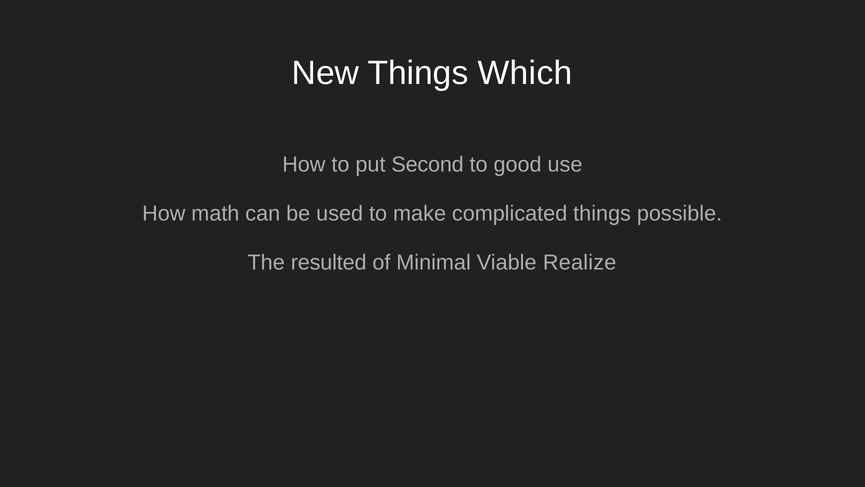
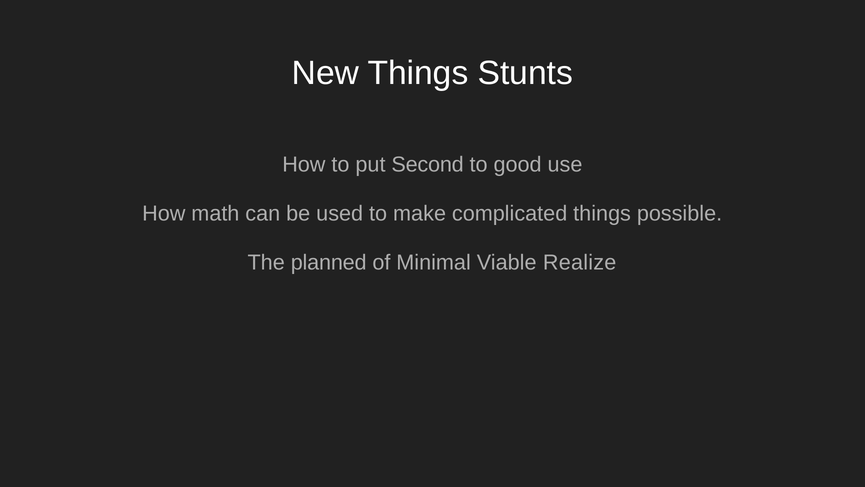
Which: Which -> Stunts (525, 73)
resulted: resulted -> planned (329, 262)
